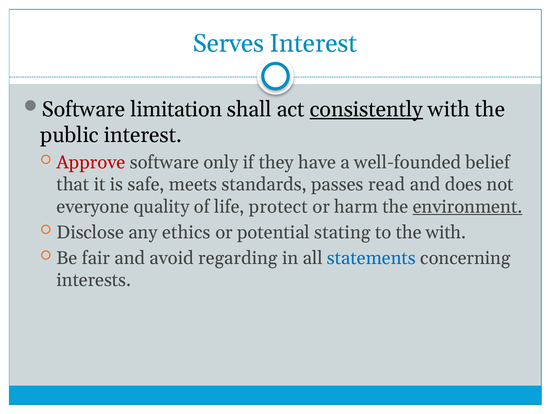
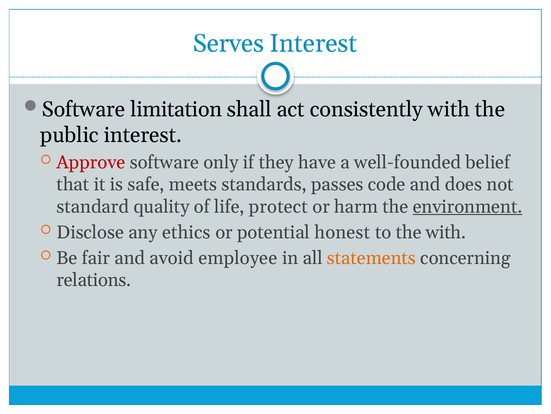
consistently underline: present -> none (366, 109)
read: read -> code (387, 184)
everyone: everyone -> standard (93, 206)
stating: stating -> honest (342, 232)
regarding: regarding -> employee (238, 258)
statements colour: blue -> orange (371, 258)
interests: interests -> relations (94, 280)
